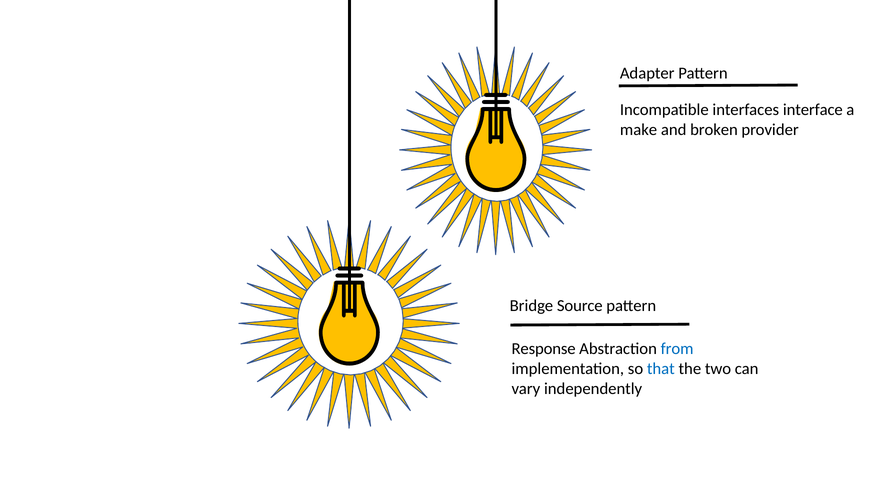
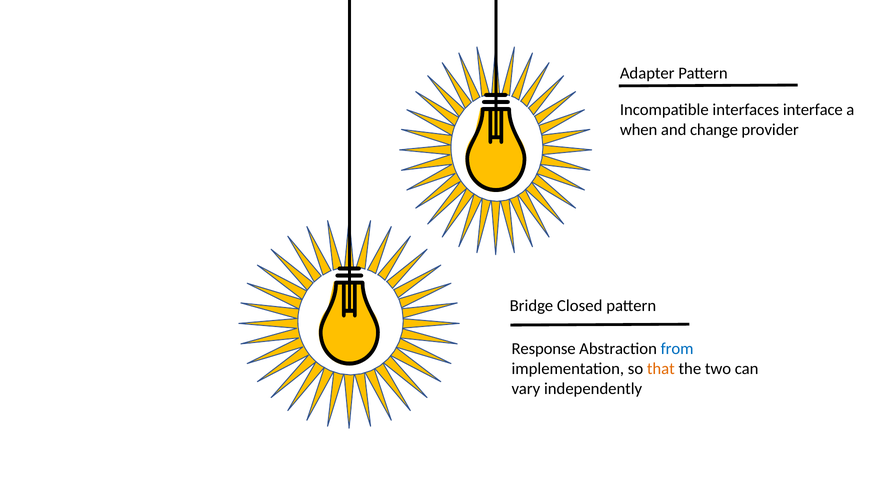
make: make -> when (639, 130)
broken: broken -> change (714, 130)
Source: Source -> Closed (580, 306)
that colour: blue -> orange (661, 369)
